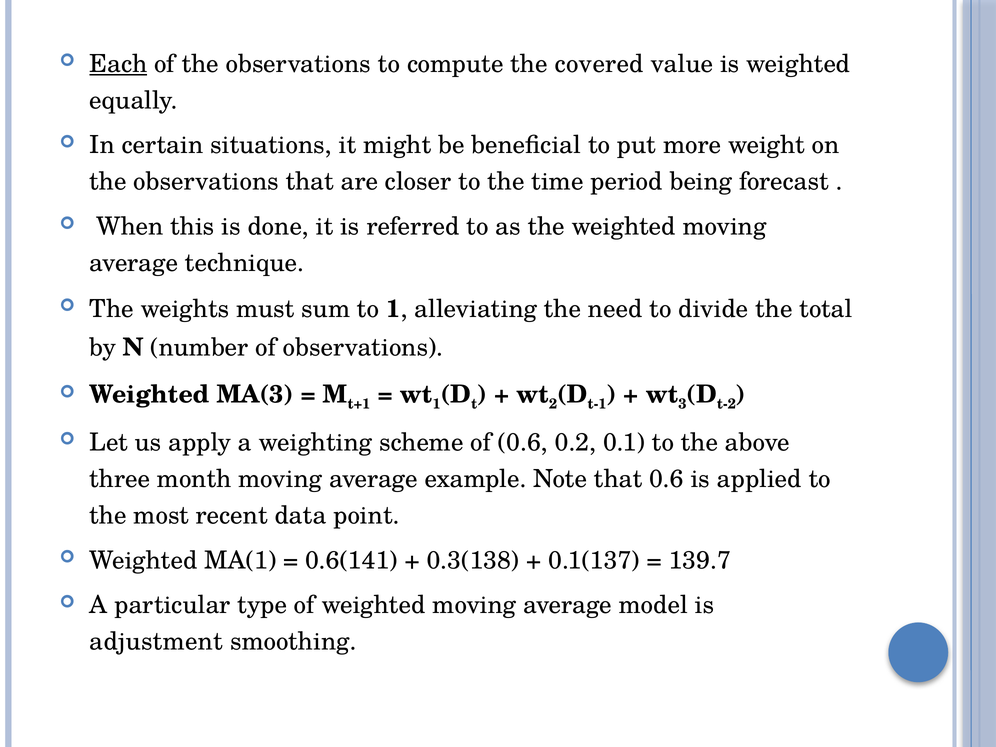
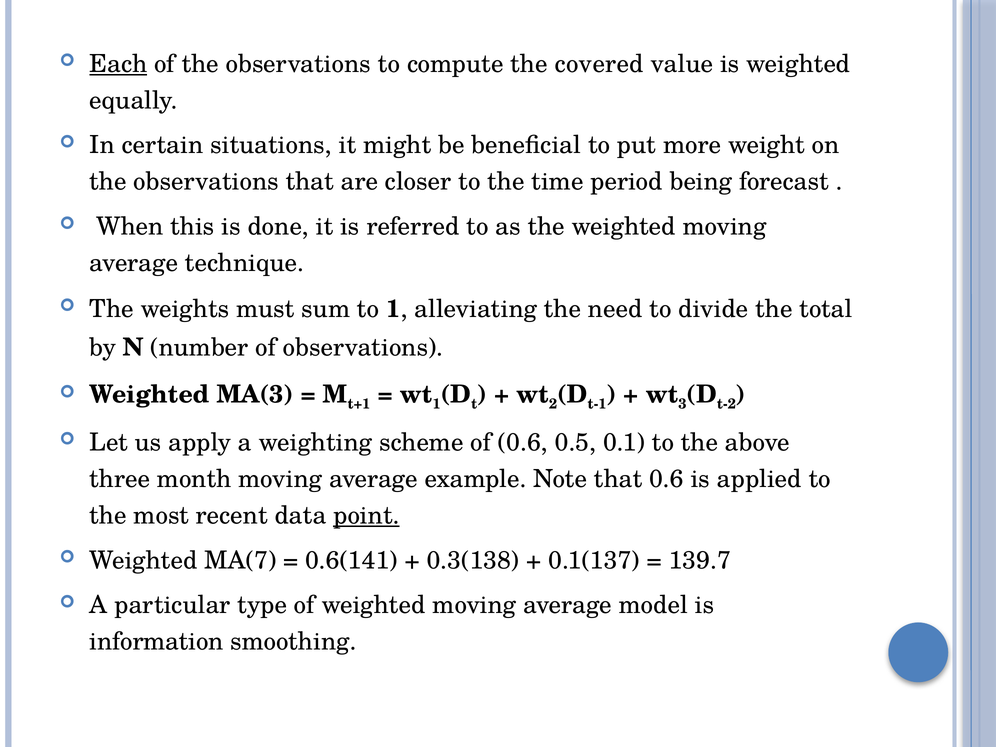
0.2: 0.2 -> 0.5 (575, 442)
point underline: none -> present (366, 515)
MA(1: MA(1 -> MA(7 (240, 560)
adjustment: adjustment -> information (157, 642)
